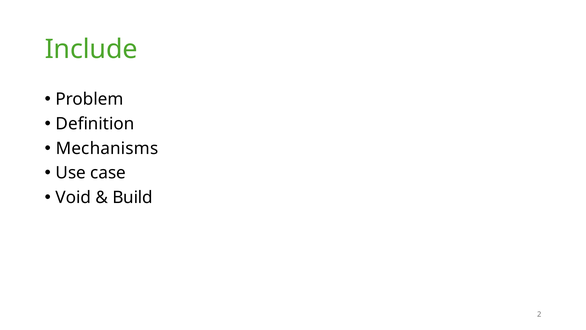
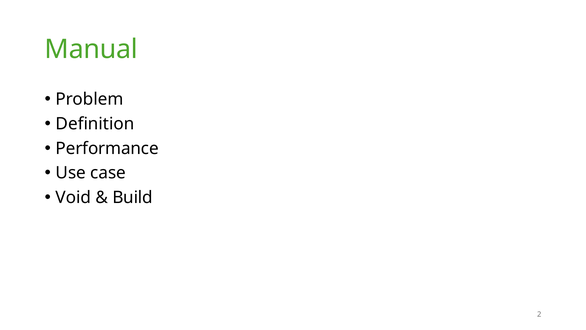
Include: Include -> Manual (91, 49)
Mechanisms: Mechanisms -> Performance (107, 148)
